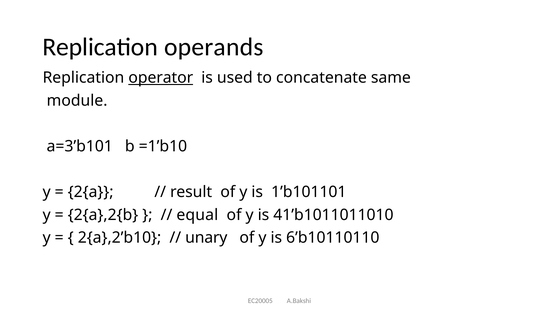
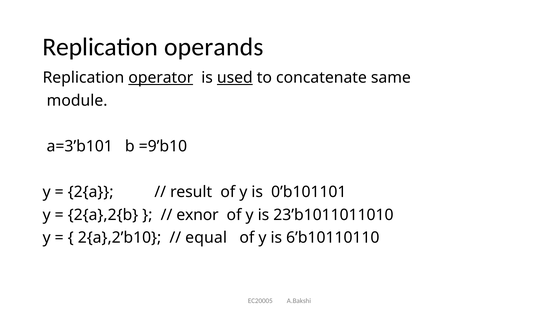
used underline: none -> present (235, 78)
=1’b10: =1’b10 -> =9’b10 (163, 146)
1’b101101: 1’b101101 -> 0’b101101 (309, 192)
equal: equal -> exnor (198, 215)
41’b1011011010: 41’b1011011010 -> 23’b1011011010 (333, 215)
unary: unary -> equal (206, 237)
